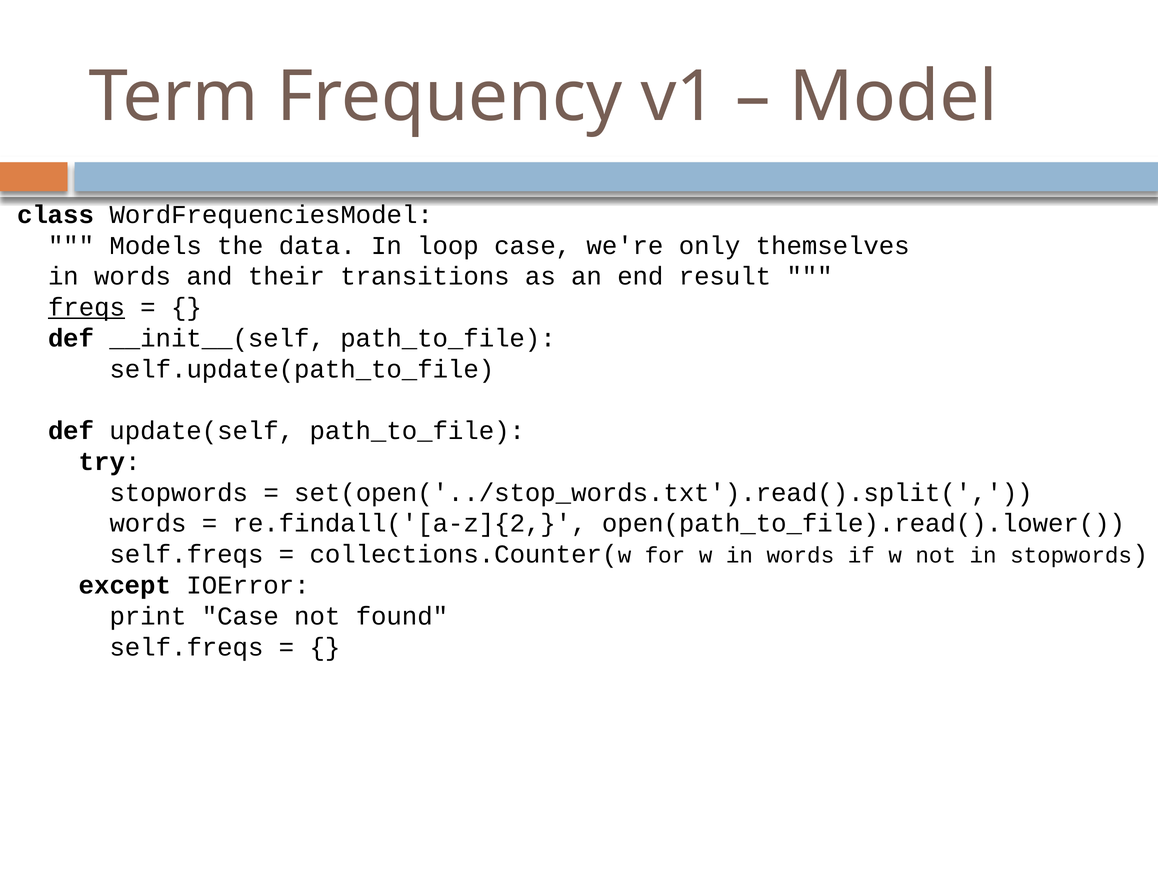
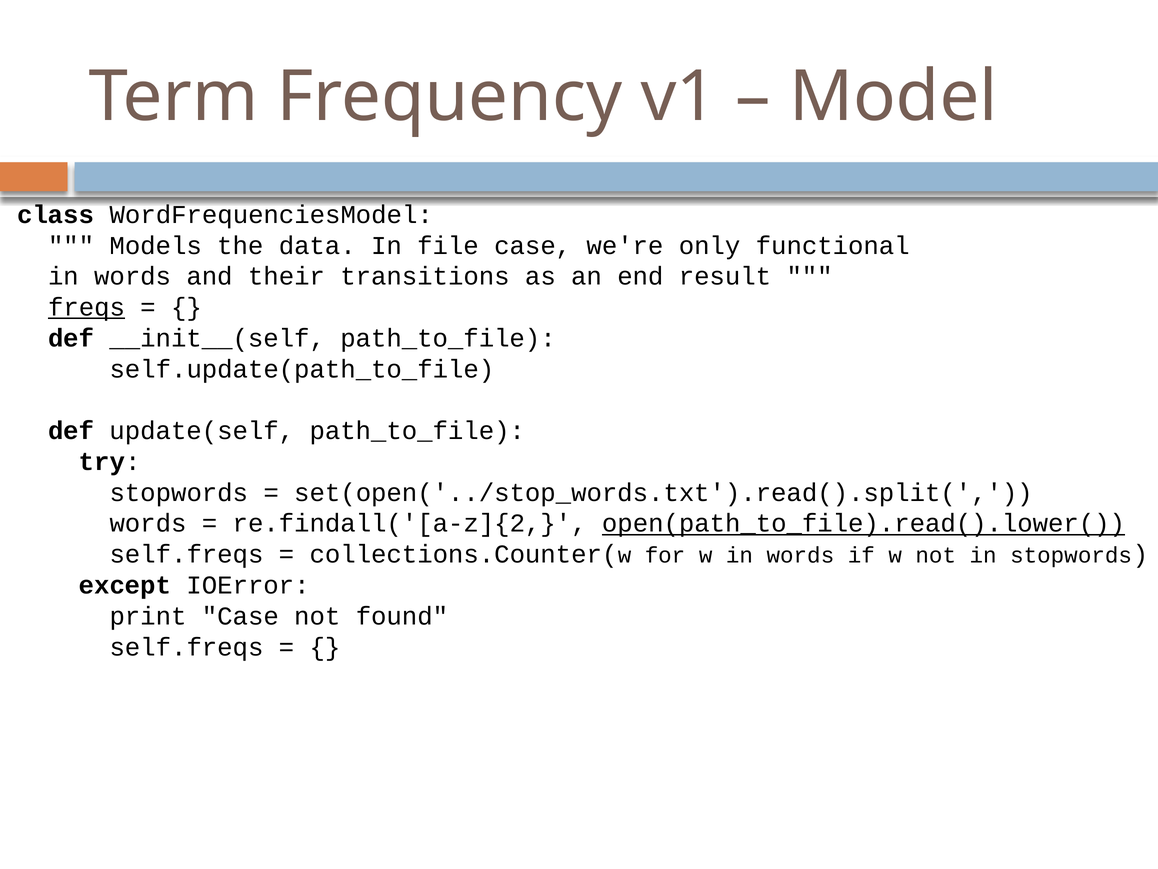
loop: loop -> file (448, 245)
themselves: themselves -> functional (833, 245)
open(path_to_file).read().lower( underline: none -> present (864, 523)
